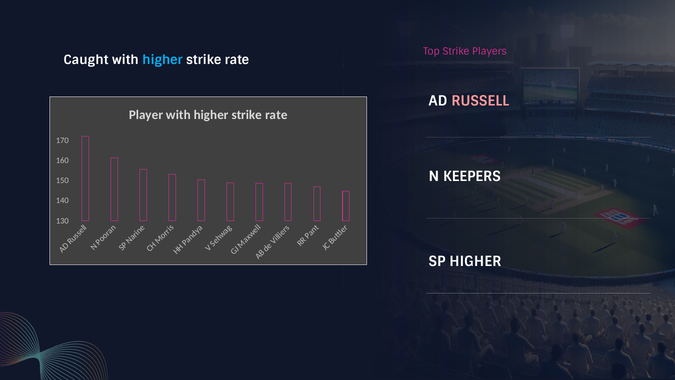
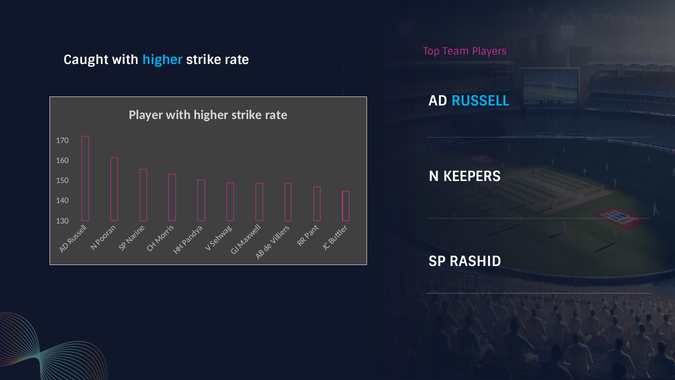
Top Strike: Strike -> Team (456, 52)
RUSSELL colour: pink -> light blue (480, 101)
SP HIGHER: HIGHER -> RASHID (475, 261)
